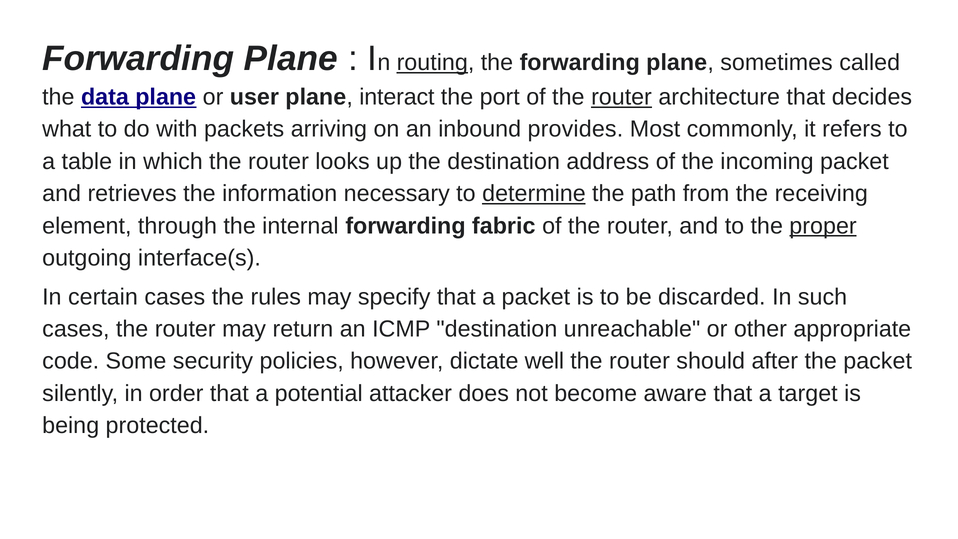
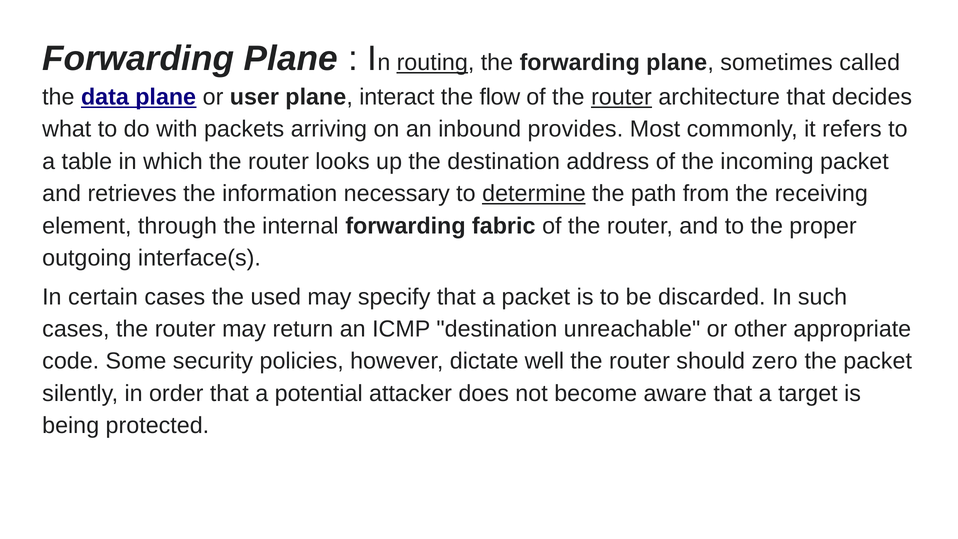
port: port -> flow (500, 97)
proper underline: present -> none (823, 226)
rules: rules -> used (276, 297)
after: after -> zero (775, 361)
